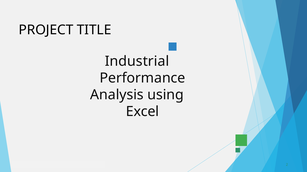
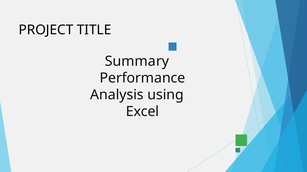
Industrial: Industrial -> Summary (137, 61)
